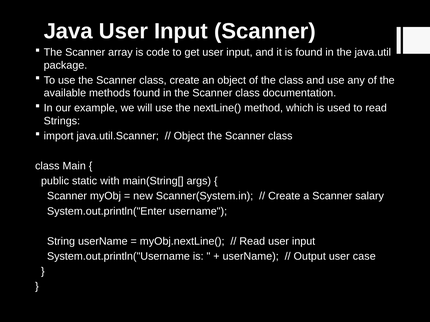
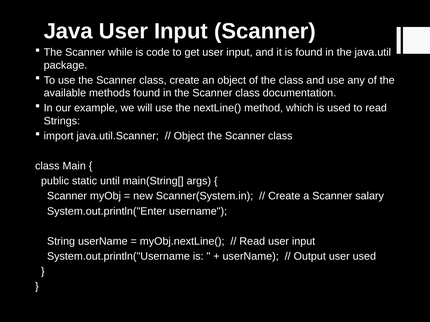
array: array -> while (120, 52)
with: with -> until (110, 181)
user case: case -> used (364, 257)
